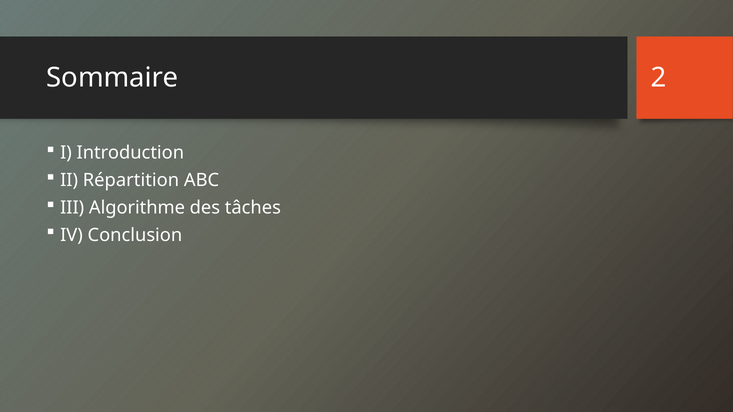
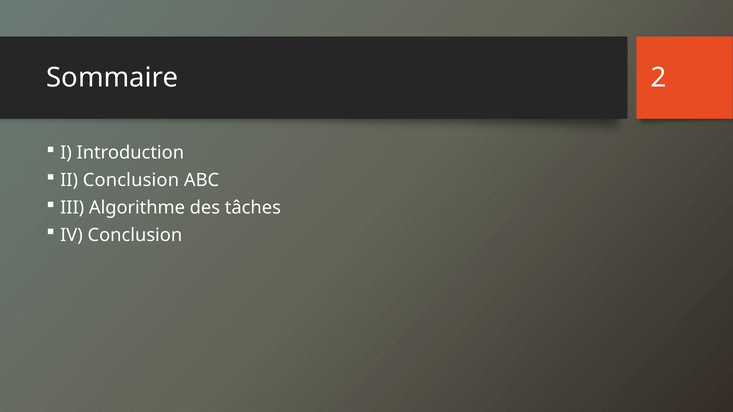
II Répartition: Répartition -> Conclusion (131, 180)
